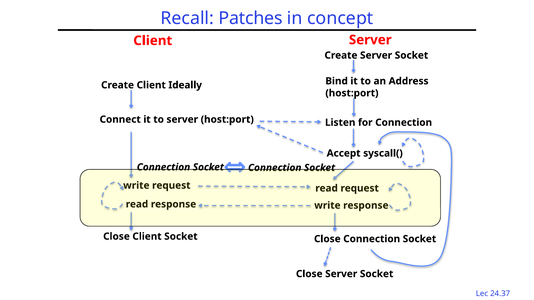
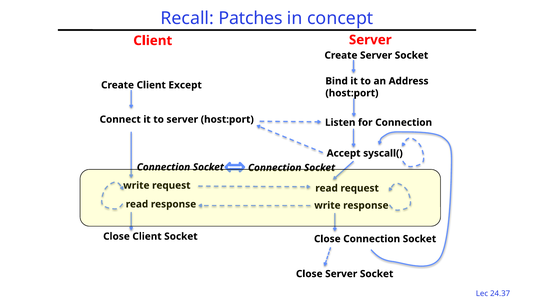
Ideally: Ideally -> Except (185, 85)
